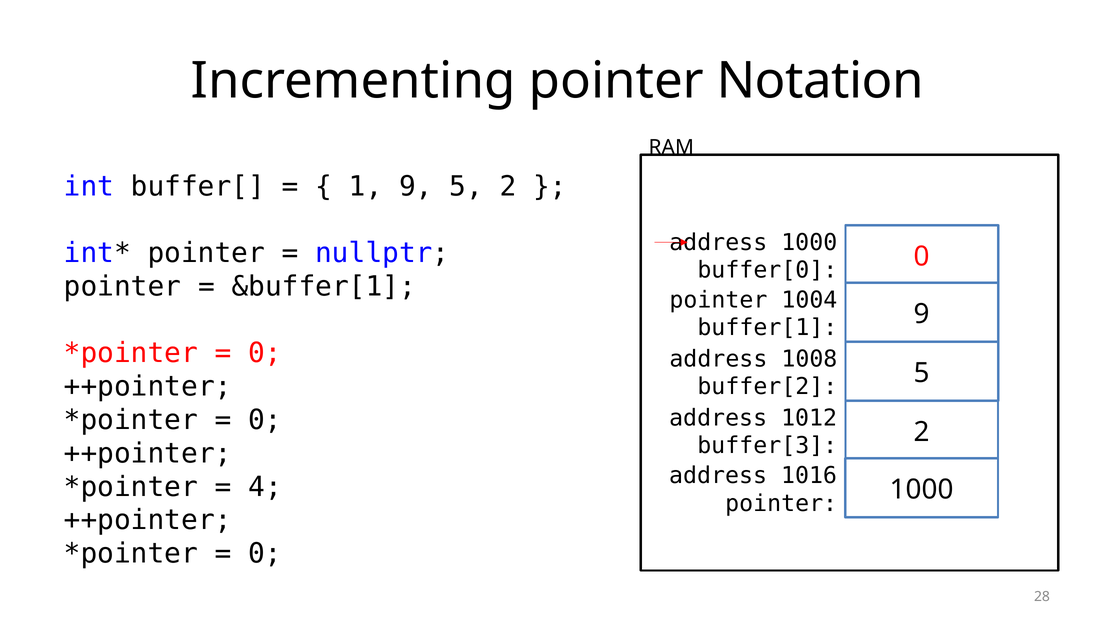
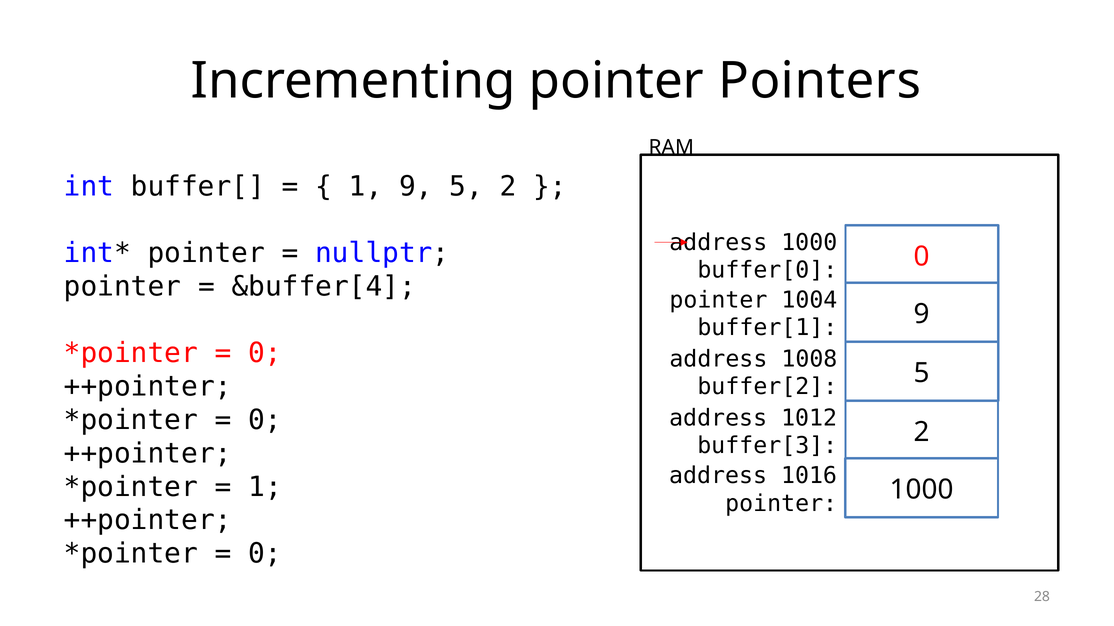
Notation: Notation -> Pointers (820, 81)
&buffer[1: &buffer[1 -> &buffer[4 (324, 287)
4: 4 -> 1 (265, 487)
